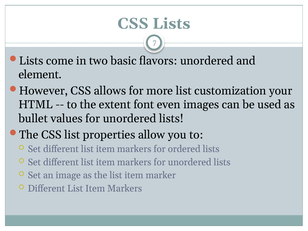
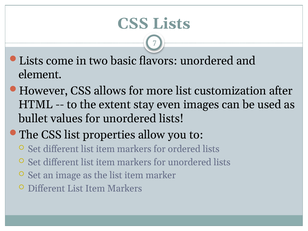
your: your -> after (281, 91)
font: font -> stay (144, 105)
